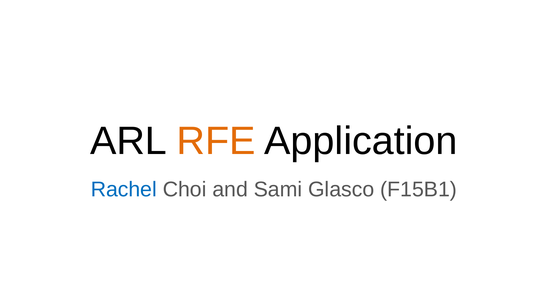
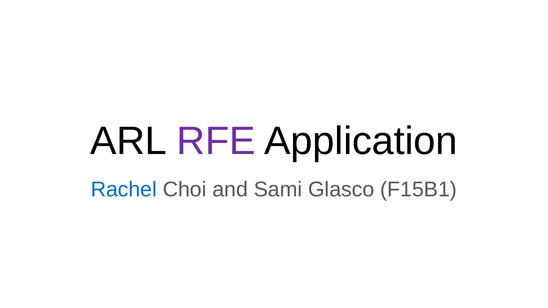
RFE colour: orange -> purple (216, 141)
